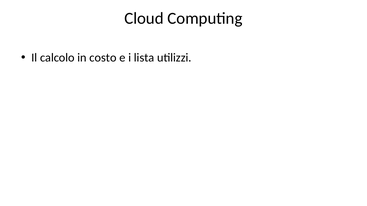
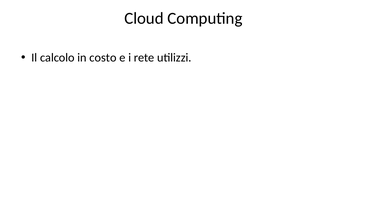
lista: lista -> rete (144, 58)
